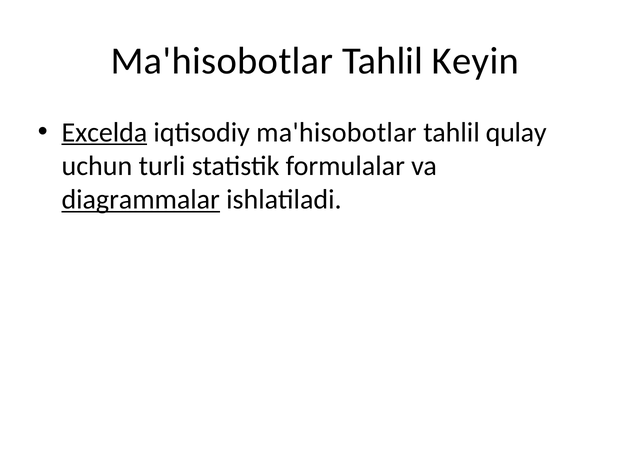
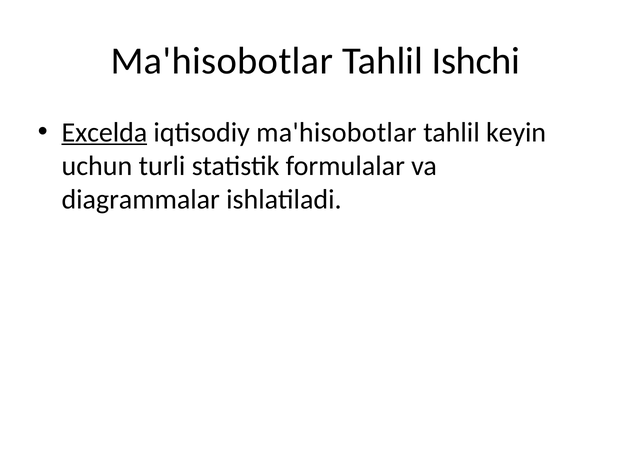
Keyin: Keyin -> Ishchi (476, 61)
qulay: qulay -> keyin (516, 132)
diagrammalar underline: present -> none (141, 200)
